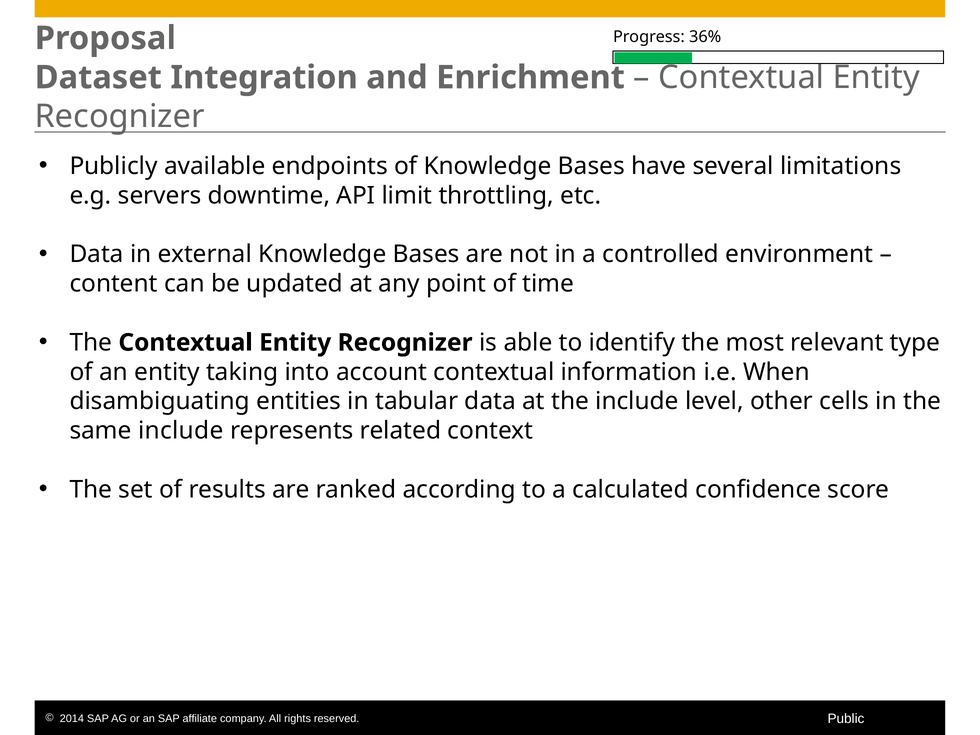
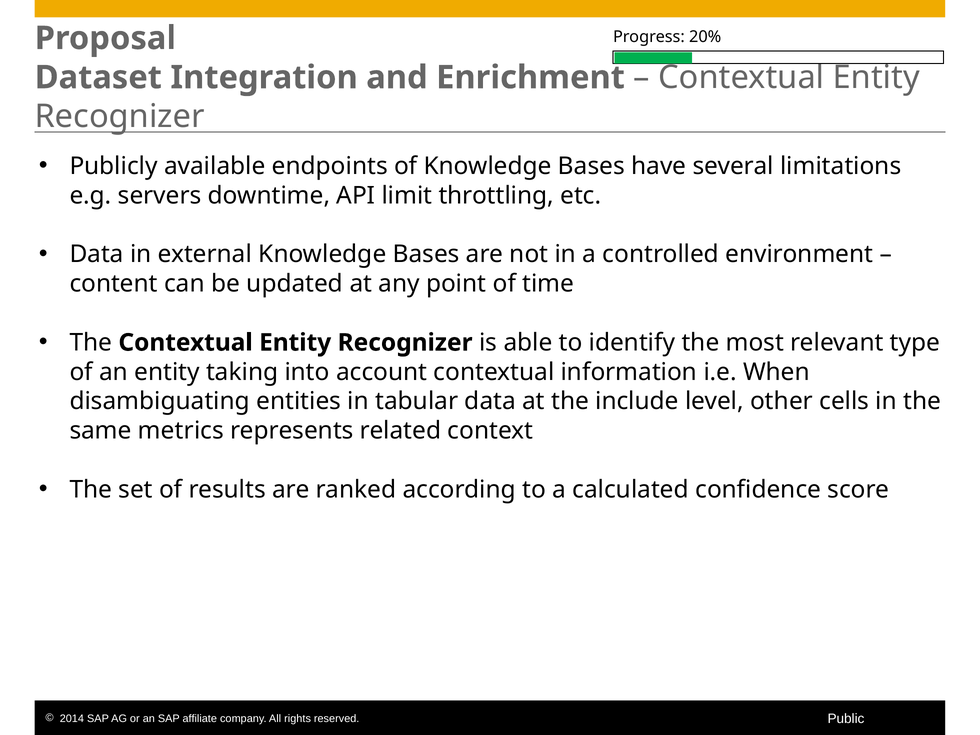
36%: 36% -> 20% (705, 37)
same include: include -> metrics (181, 431)
